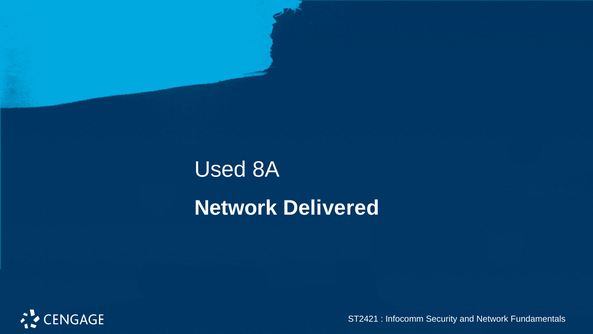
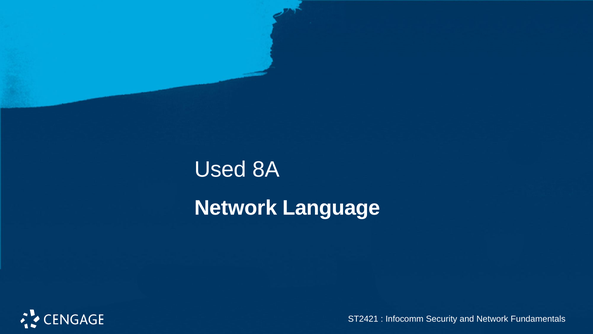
Delivered: Delivered -> Language (331, 207)
